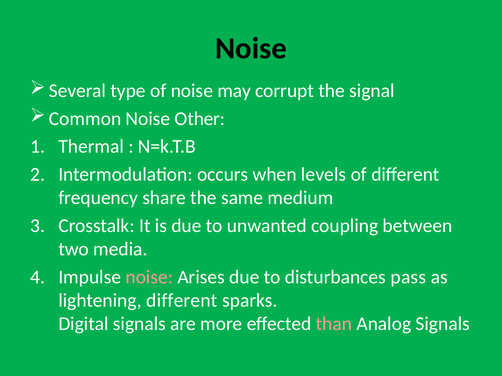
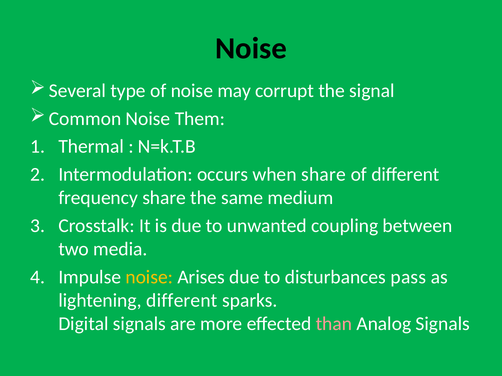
Other: Other -> Them (200, 119)
when levels: levels -> share (324, 175)
noise colour: pink -> yellow (149, 277)
